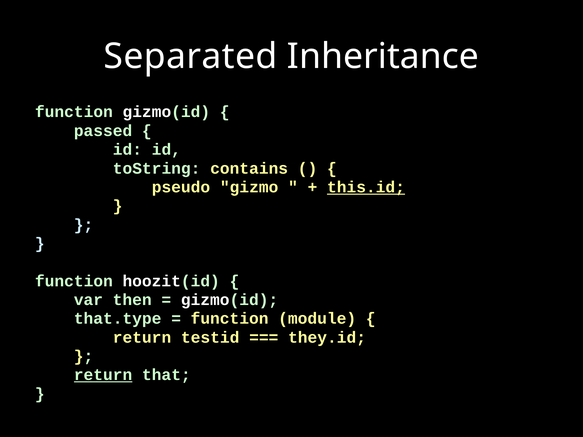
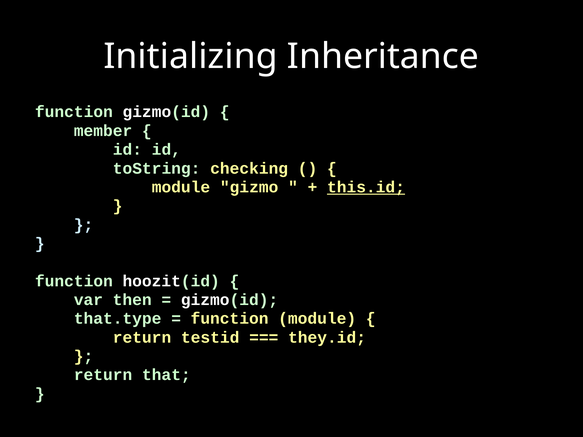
Separated: Separated -> Initializing (191, 56)
passed: passed -> member (103, 131)
contains: contains -> checking (249, 168)
pseudo: pseudo -> module (181, 187)
return underline: present -> none (103, 375)
